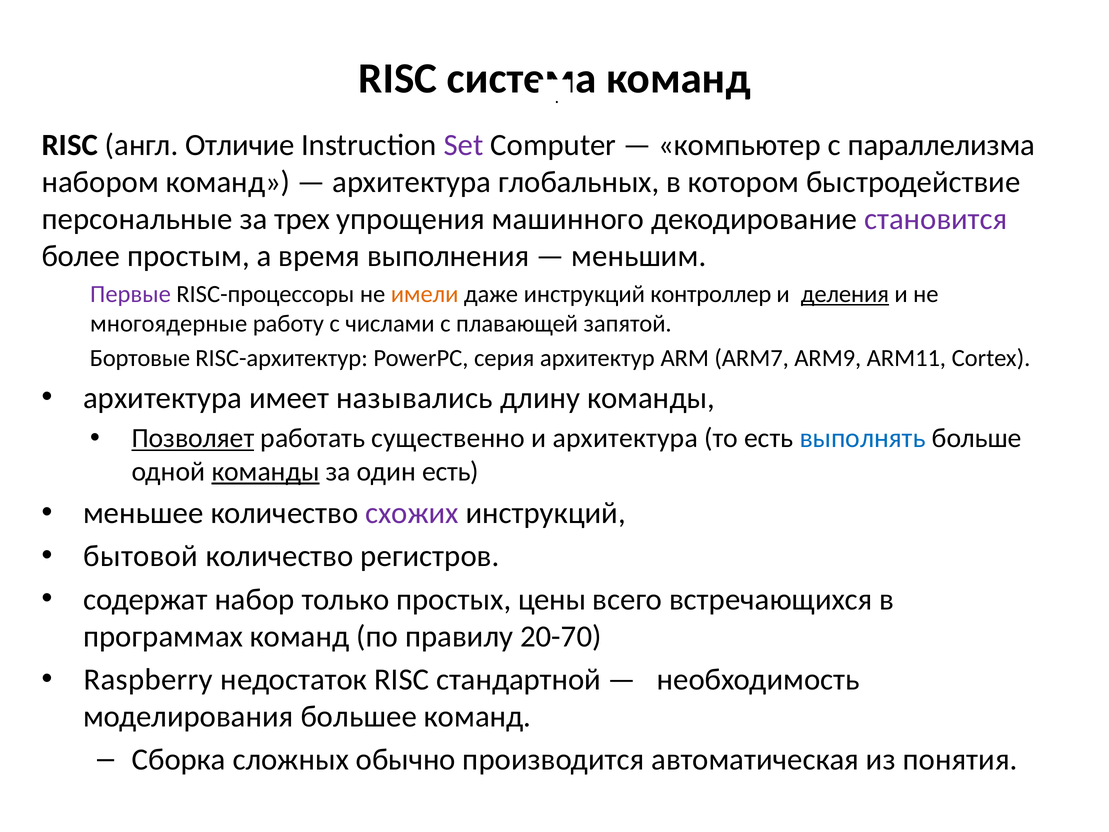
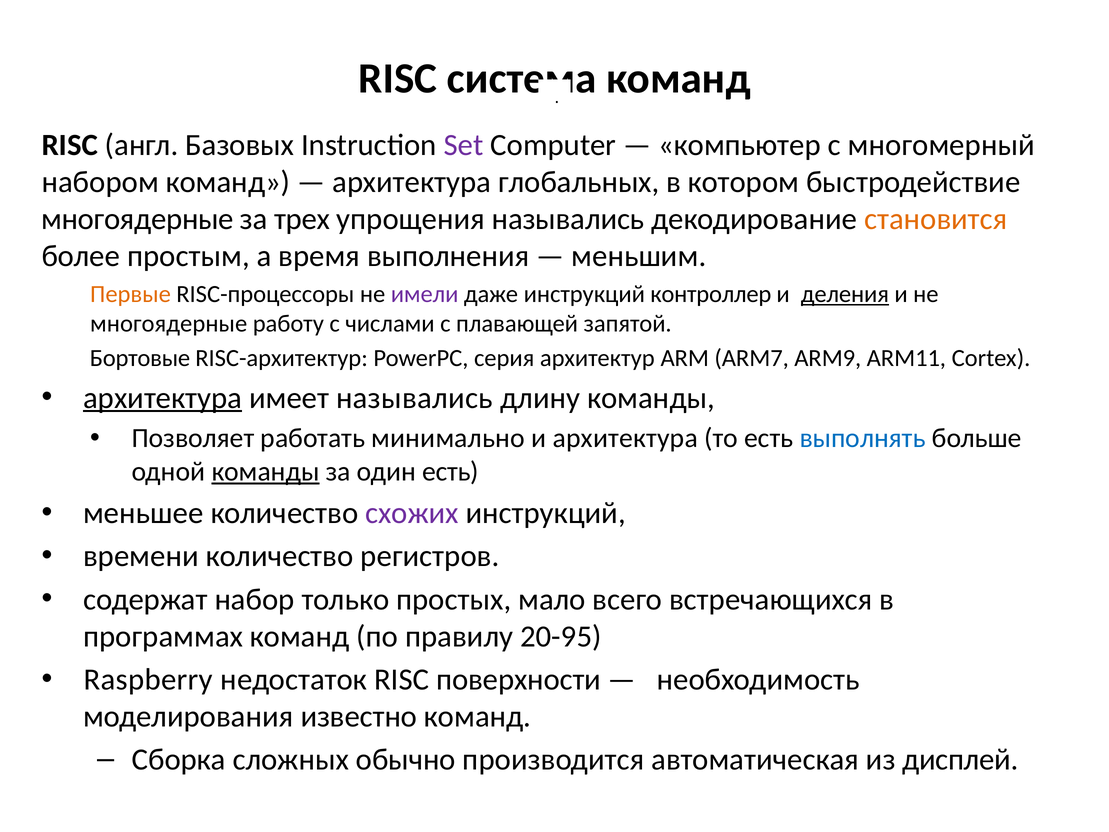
Отличие: Отличие -> Базовых (240, 145)
параллелизма: параллелизма -> многомерный (941, 145)
персональные: персональные -> многоядерные (137, 219)
упрощения машинного: машинного -> назывались (568, 219)
становится colour: purple -> orange (936, 219)
Первые colour: purple -> orange (130, 294)
имели colour: orange -> purple (425, 294)
архитектура underline: none -> present (163, 398)
Позволяет underline: present -> none (193, 438)
существенно: существенно -> минимально (448, 438)
бытовой: бытовой -> времени (141, 556)
цены: цены -> мало (552, 599)
20-70: 20-70 -> 20-95 (561, 636)
стандартной: стандартной -> поверхности (519, 679)
большее: большее -> известно (359, 716)
понятия: понятия -> дисплей (960, 759)
